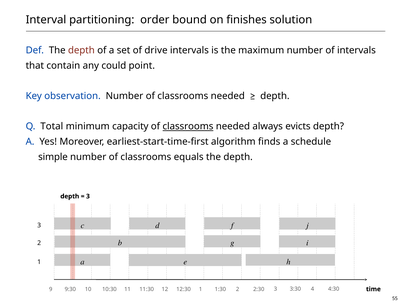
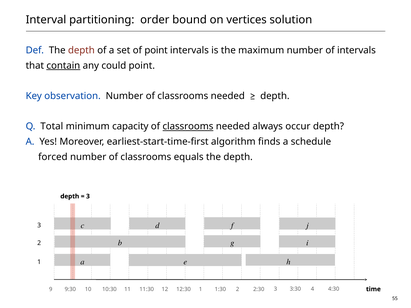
finishes: finishes -> vertices (247, 20)
of drive: drive -> point (156, 50)
contain underline: none -> present (63, 66)
evicts: evicts -> occur (298, 127)
simple: simple -> forced (53, 157)
